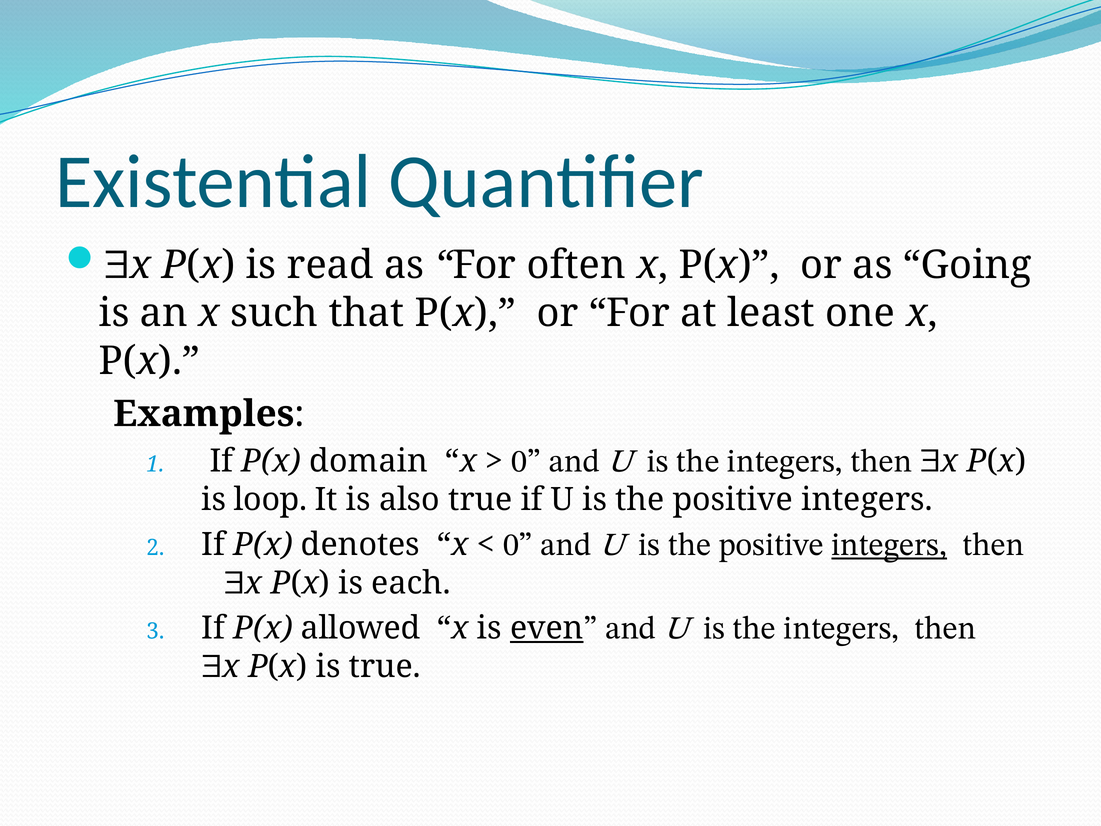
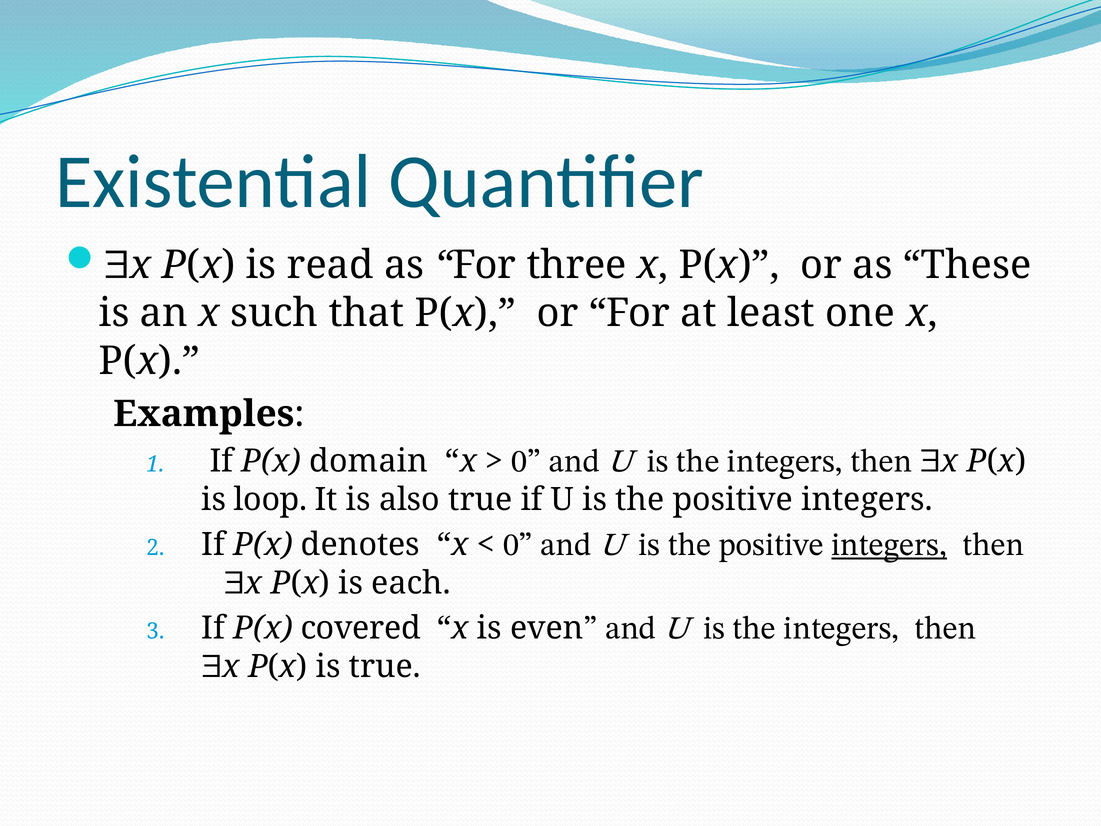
often: often -> three (577, 265)
Going: Going -> These (967, 265)
allowed: allowed -> covered (361, 628)
even underline: present -> none (547, 628)
